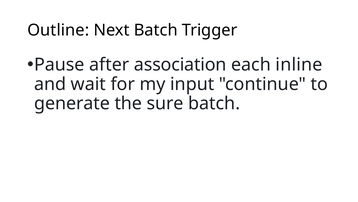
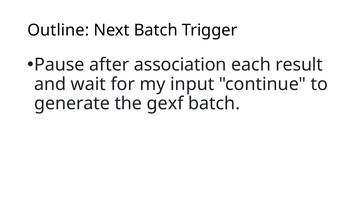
inline: inline -> result (299, 65)
sure: sure -> gexf (165, 103)
